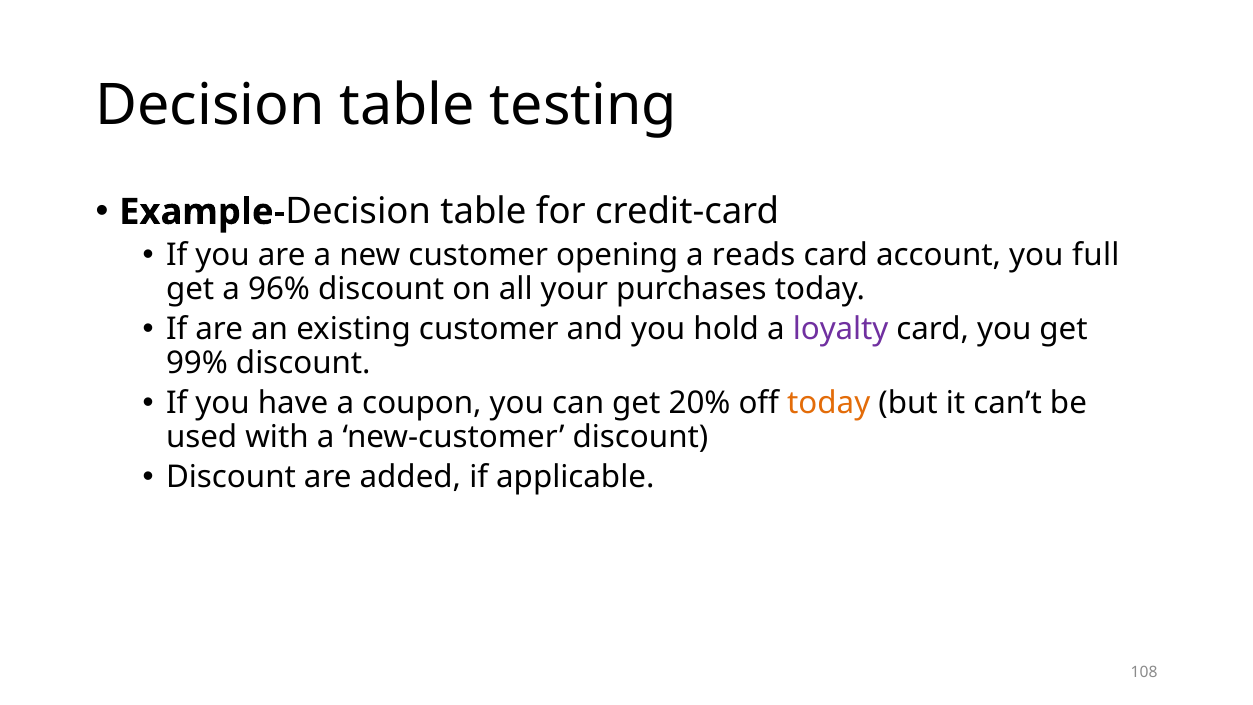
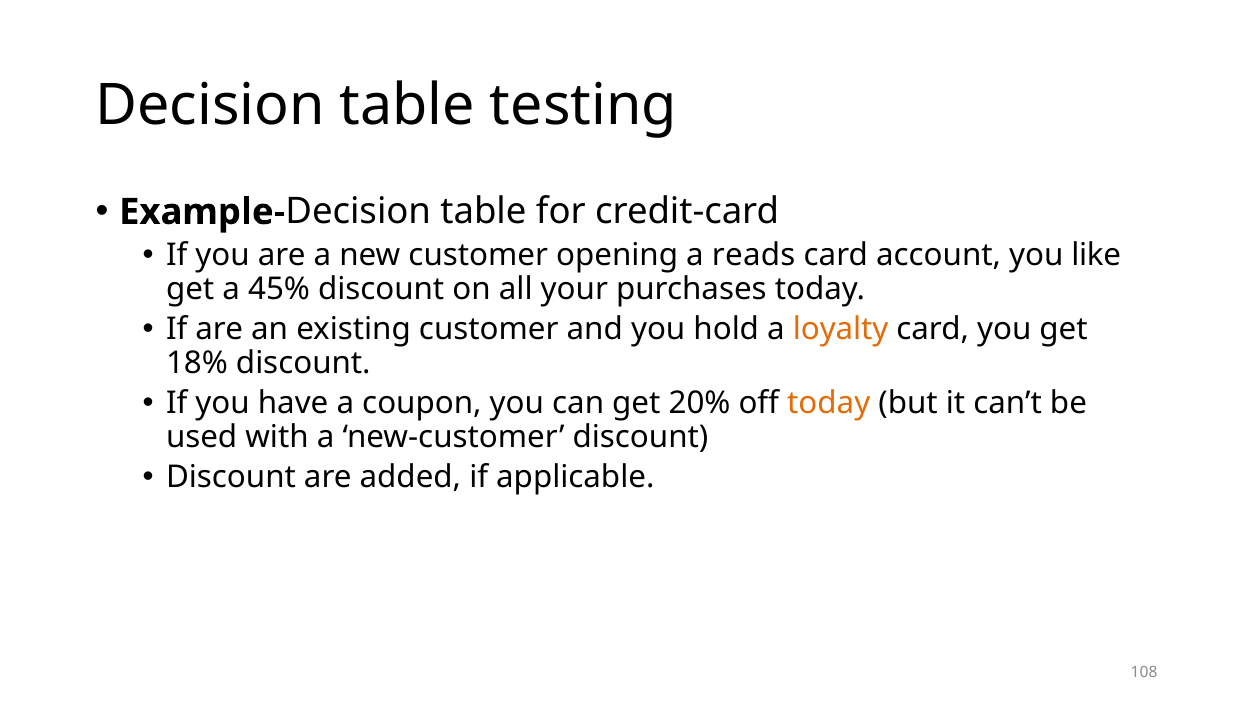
full: full -> like (1096, 255)
96%: 96% -> 45% (279, 289)
loyalty colour: purple -> orange (841, 329)
99%: 99% -> 18% (197, 363)
